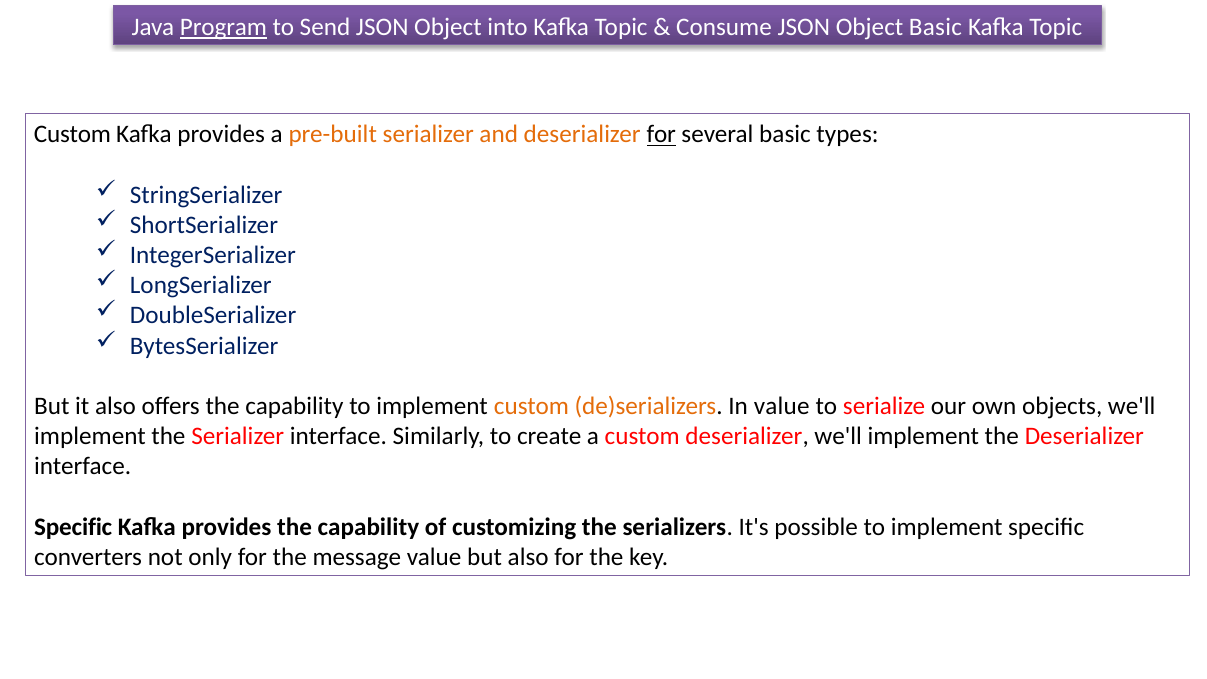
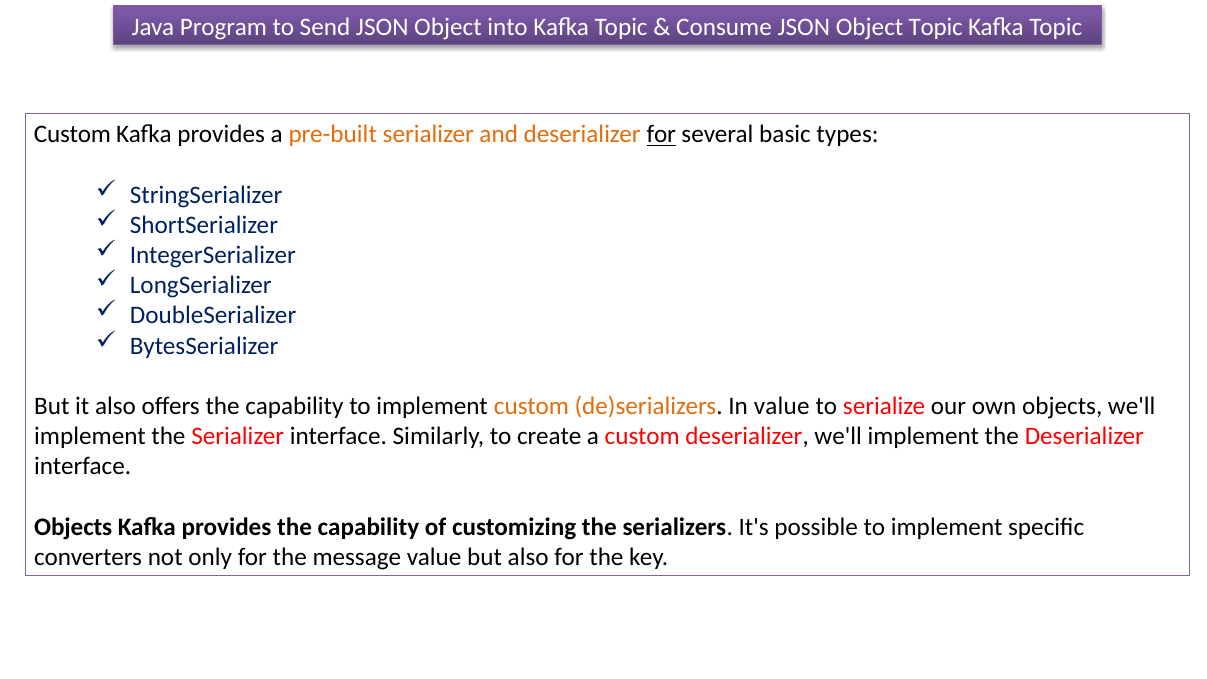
Program underline: present -> none (223, 27)
Object Basic: Basic -> Topic (936, 27)
Specific: Specific -> Objects (73, 527)
